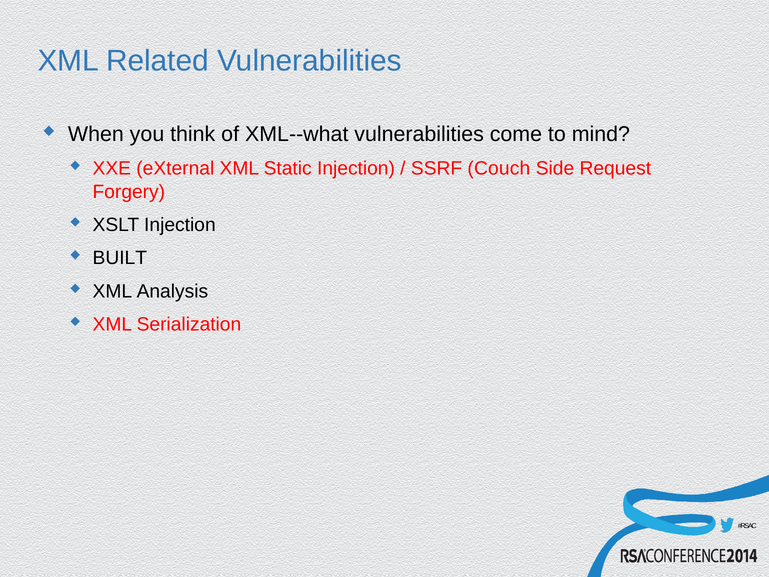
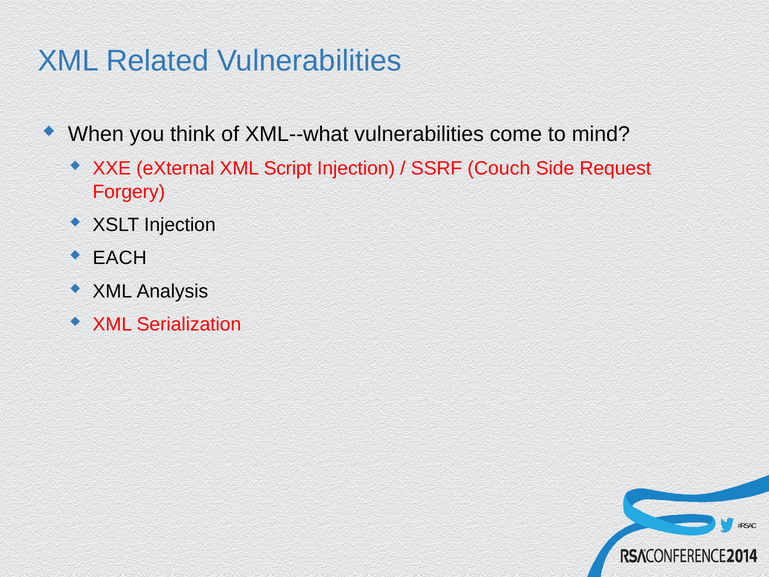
Static: Static -> Script (288, 168)
BUILT: BUILT -> EACH (120, 258)
